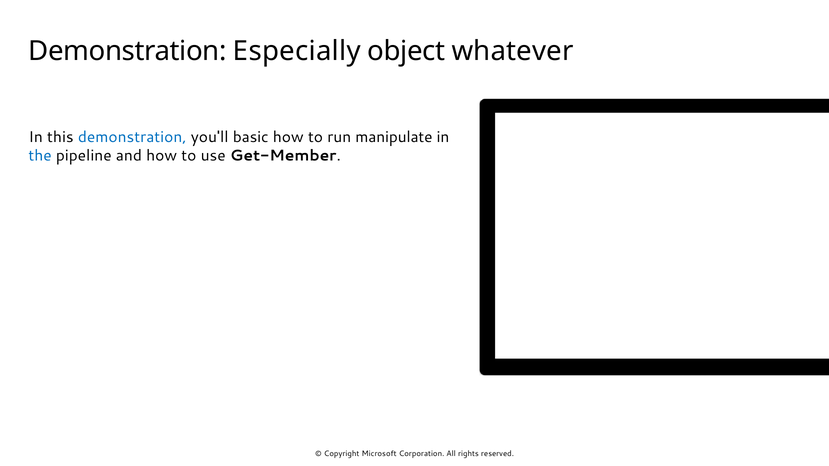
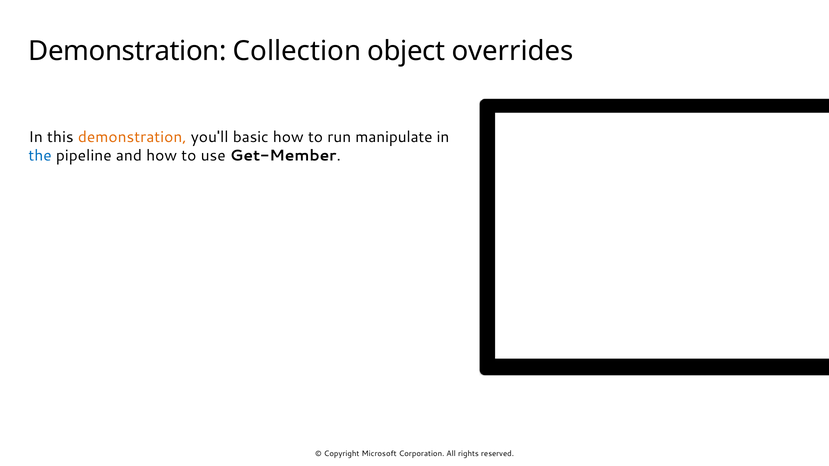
Especially: Especially -> Collection (297, 51)
whatever: whatever -> overrides (513, 51)
demonstration colour: blue -> orange (132, 137)
